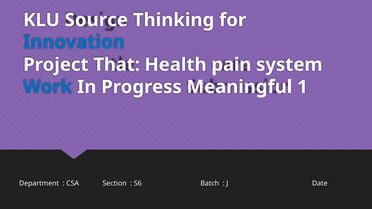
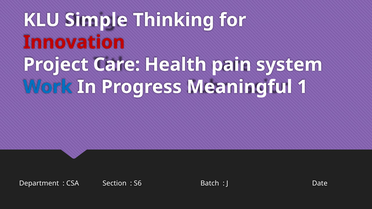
Source: Source -> Simple (96, 20)
Innovation colour: blue -> red (74, 42)
That: That -> Care (117, 65)
